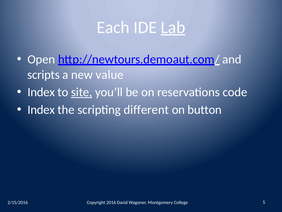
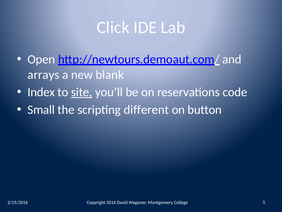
Each: Each -> Click (113, 27)
Lab underline: present -> none (173, 27)
scripts: scripts -> arrays (43, 74)
value: value -> blank (110, 74)
Index: Index -> Small (41, 110)
